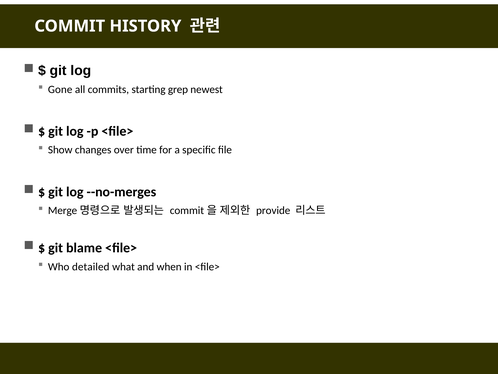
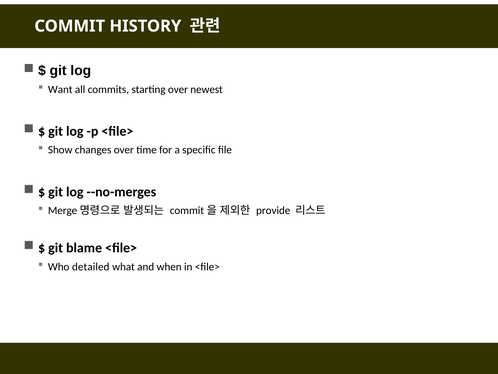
Gone: Gone -> Want (60, 89)
starting grep: grep -> over (178, 89)
